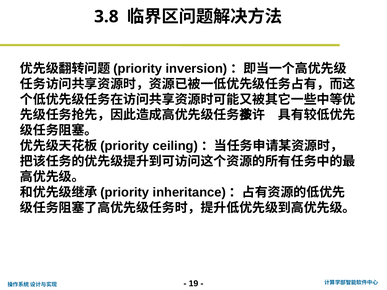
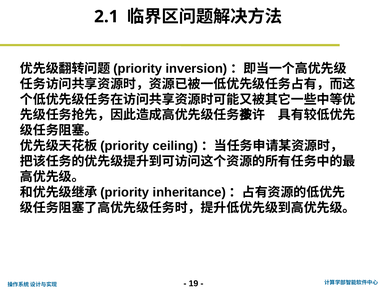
3.8: 3.8 -> 2.1 (106, 17)
